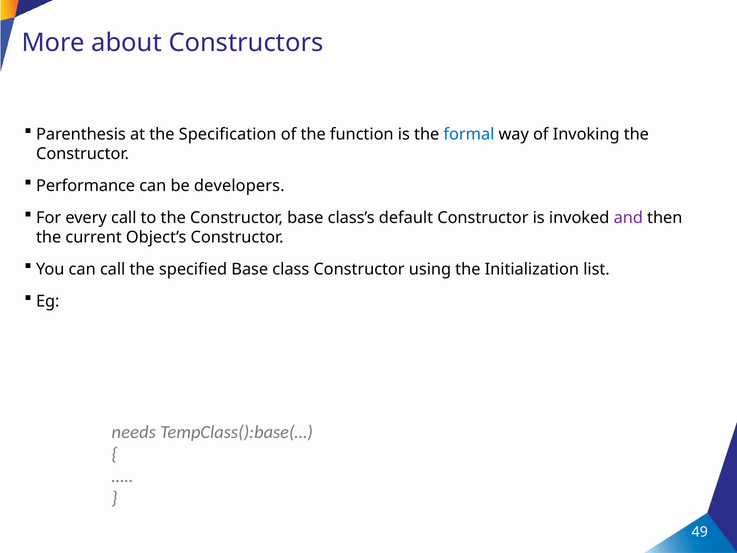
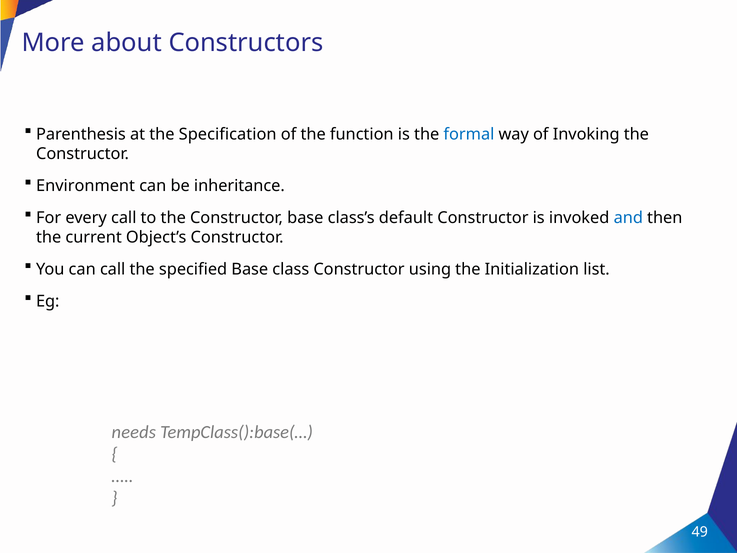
Performance: Performance -> Environment (86, 186)
developers: developers -> inheritance (239, 186)
and colour: purple -> blue (628, 218)
